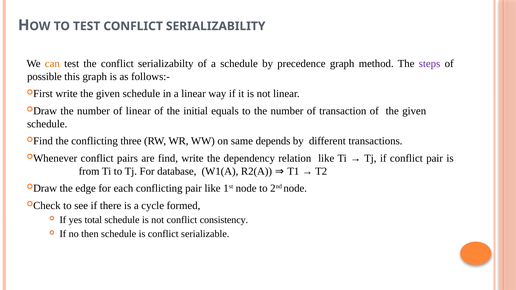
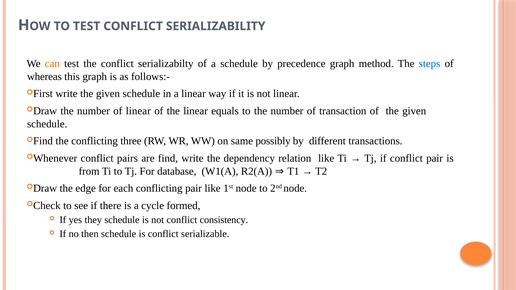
steps colour: purple -> blue (430, 64)
possible: possible -> whereas (44, 77)
the initial: initial -> linear (196, 111)
depends: depends -> possibly (273, 141)
total: total -> they (93, 220)
